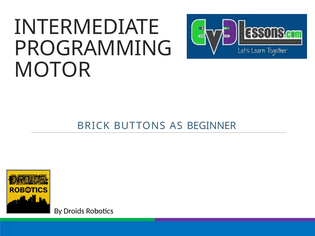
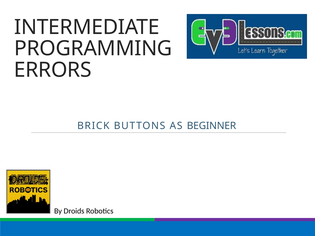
MOTOR: MOTOR -> ERRORS (53, 70)
